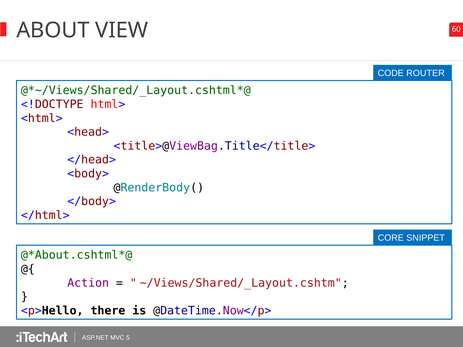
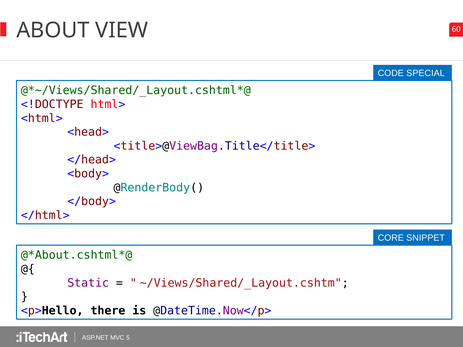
ROUTER: ROUTER -> SPECIAL (426, 73)
Action: Action -> Static (88, 283)
